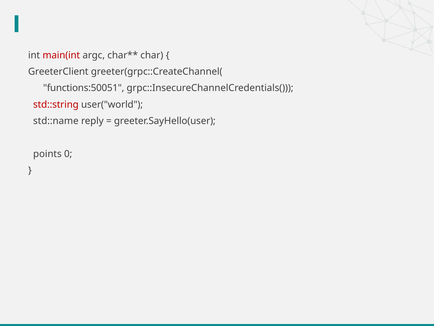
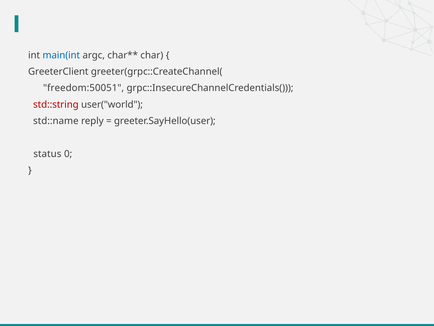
main(int colour: red -> blue (61, 55)
functions:50051: functions:50051 -> freedom:50051 (84, 88)
points: points -> status (47, 154)
